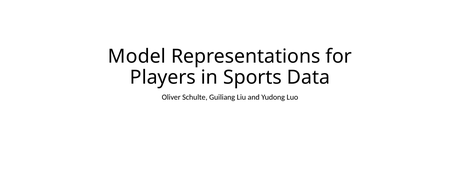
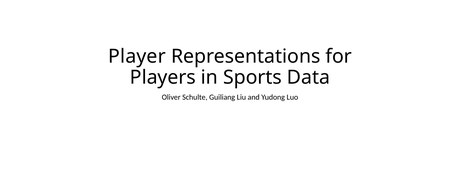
Model: Model -> Player (137, 57)
